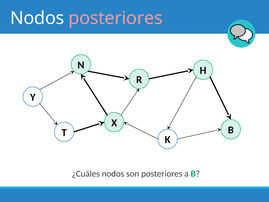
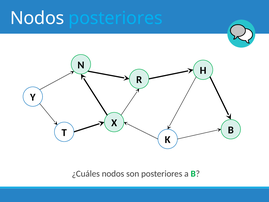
posteriores colour: pink -> light blue (115, 18)
